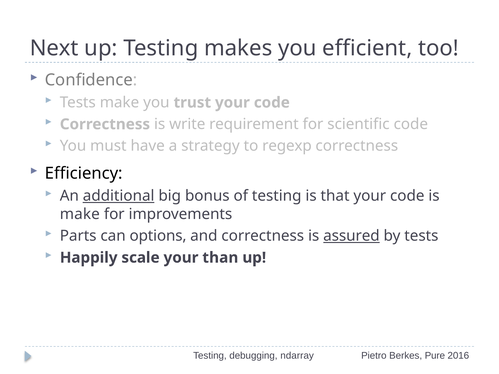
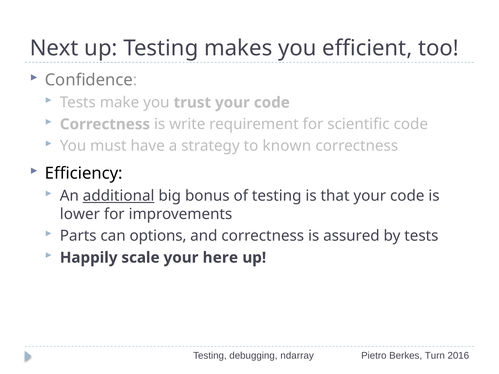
regexp: regexp -> known (287, 146)
make: make -> lower (80, 214)
assured underline: present -> none (351, 236)
than: than -> here (220, 258)
Pure: Pure -> Turn (435, 356)
